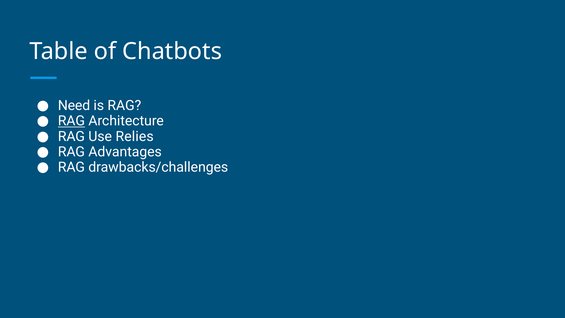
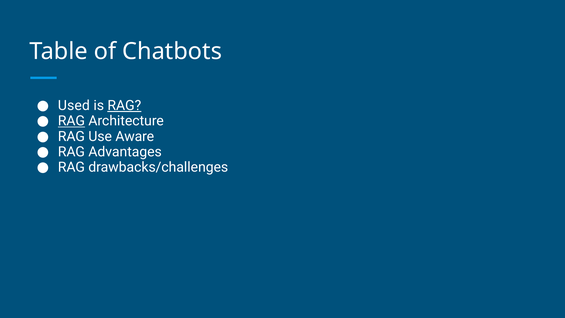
Need: Need -> Used (74, 105)
RAG underline: none -> present (124, 105)
Relies: Relies -> Aware (135, 136)
